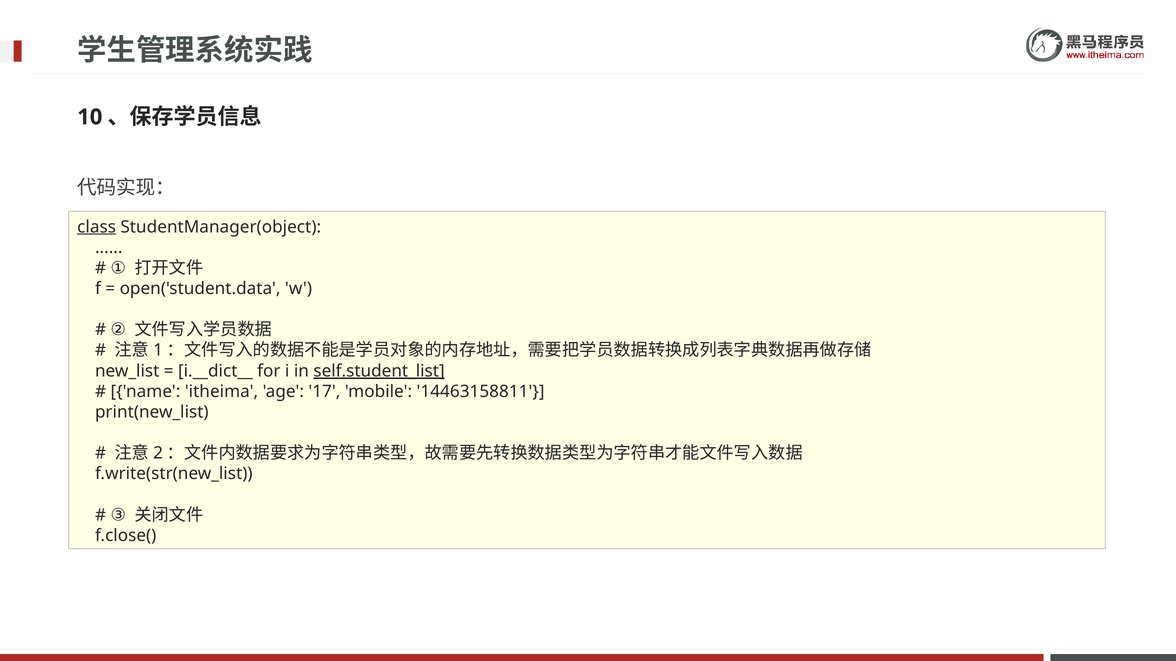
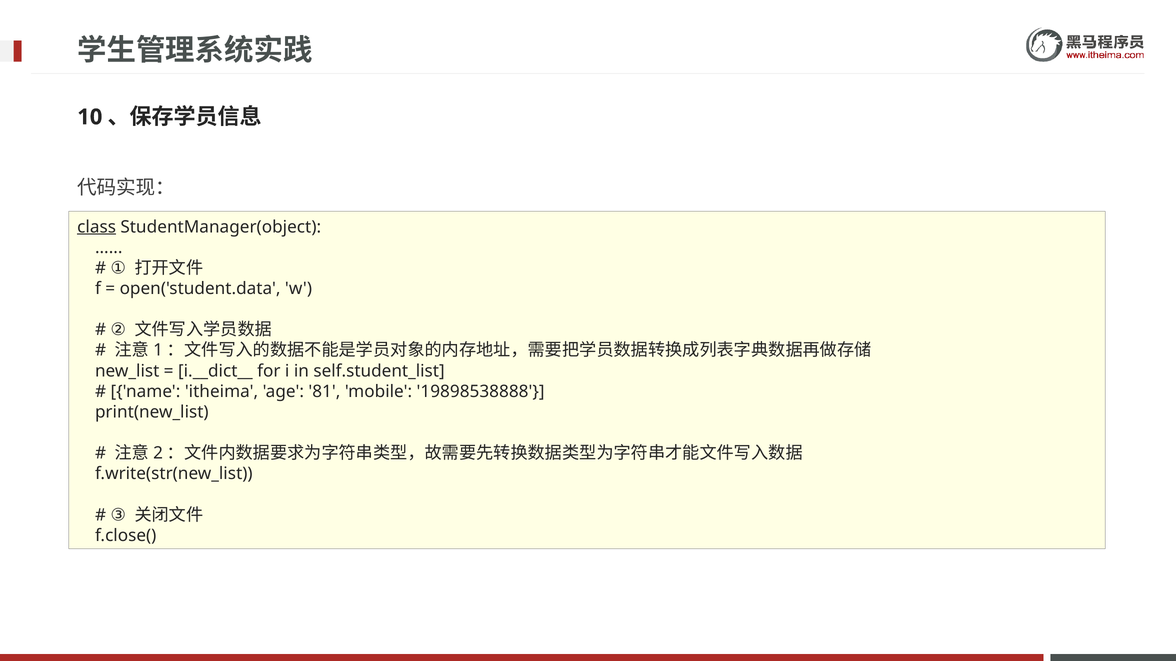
self.student_list underline: present -> none (379, 371)
17: 17 -> 81 (324, 392)
14463158811: 14463158811 -> 19898538888 (481, 392)
